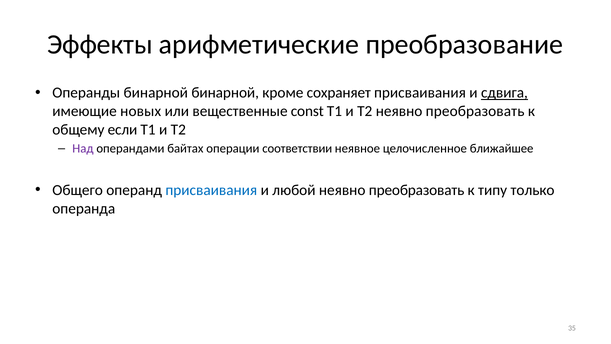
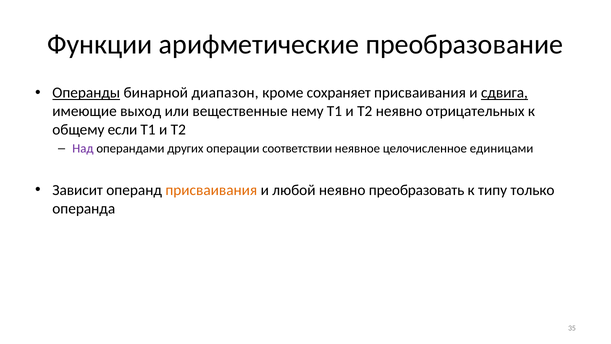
Эффекты: Эффекты -> Функции (100, 44)
Операнды underline: none -> present (86, 93)
бинарной бинарной: бинарной -> диапазон (225, 93)
новых: новых -> выход (141, 111)
const: const -> нему (307, 111)
Т2 неявно преобразовать: преобразовать -> отрицательных (475, 111)
байтах: байтах -> других (185, 149)
ближайшее: ближайшее -> единицами (502, 149)
Общего: Общего -> Зависит (78, 190)
присваивания colour: blue -> orange (211, 190)
